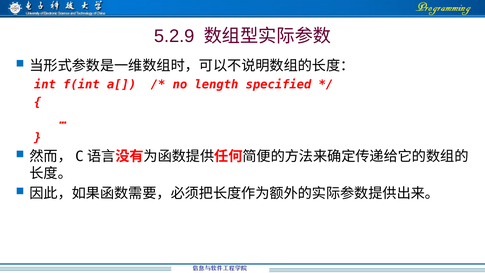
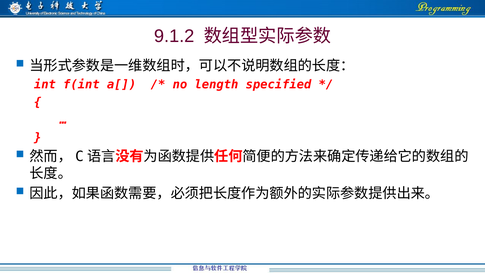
5.2.9: 5.2.9 -> 9.1.2 (174, 36)
